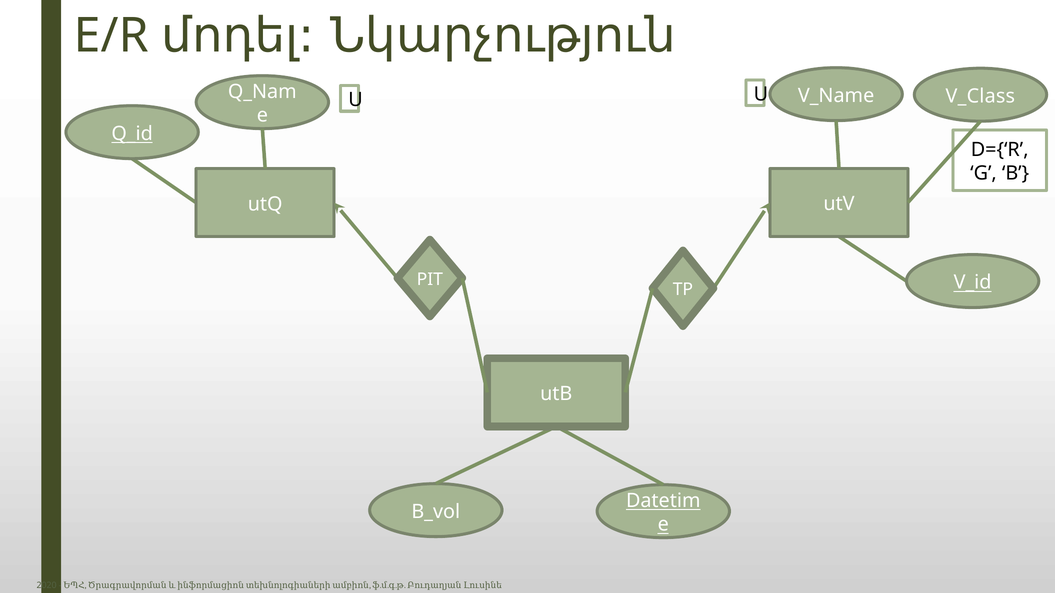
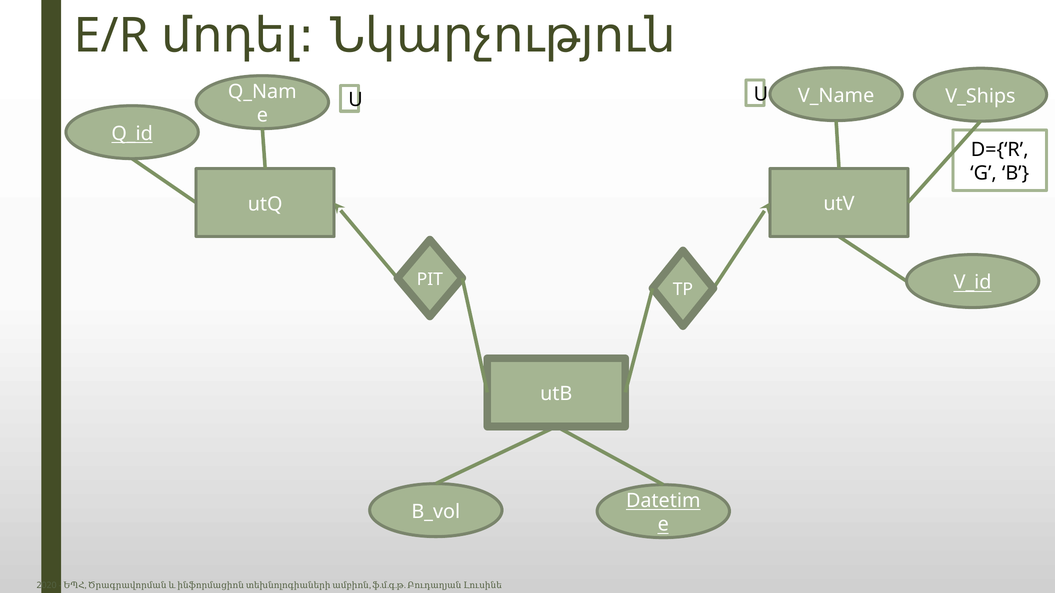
V_Class: V_Class -> V_Ships (980, 96)
